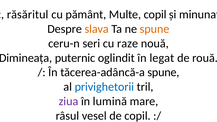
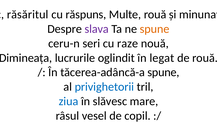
pământ: pământ -> răspuns (86, 15)
Multe copil: copil -> rouă (155, 15)
slava colour: orange -> purple (97, 29)
puternic: puternic -> lucrurile (75, 58)
ziua colour: purple -> blue (69, 101)
lumină: lumină -> slăvesc (110, 101)
